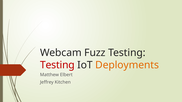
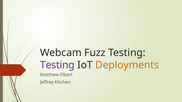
Testing colour: red -> purple (57, 65)
